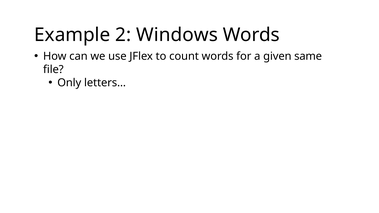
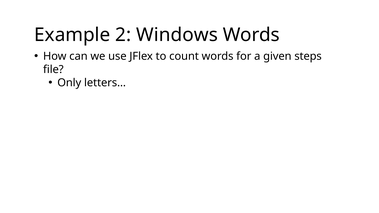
same: same -> steps (308, 56)
